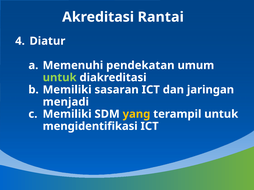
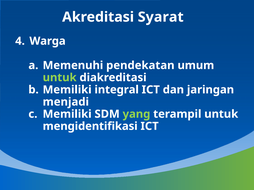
Rantai: Rantai -> Syarat (161, 17)
Diatur: Diatur -> Warga (48, 41)
sasaran: sasaran -> integral (117, 90)
yang colour: yellow -> light green (136, 114)
